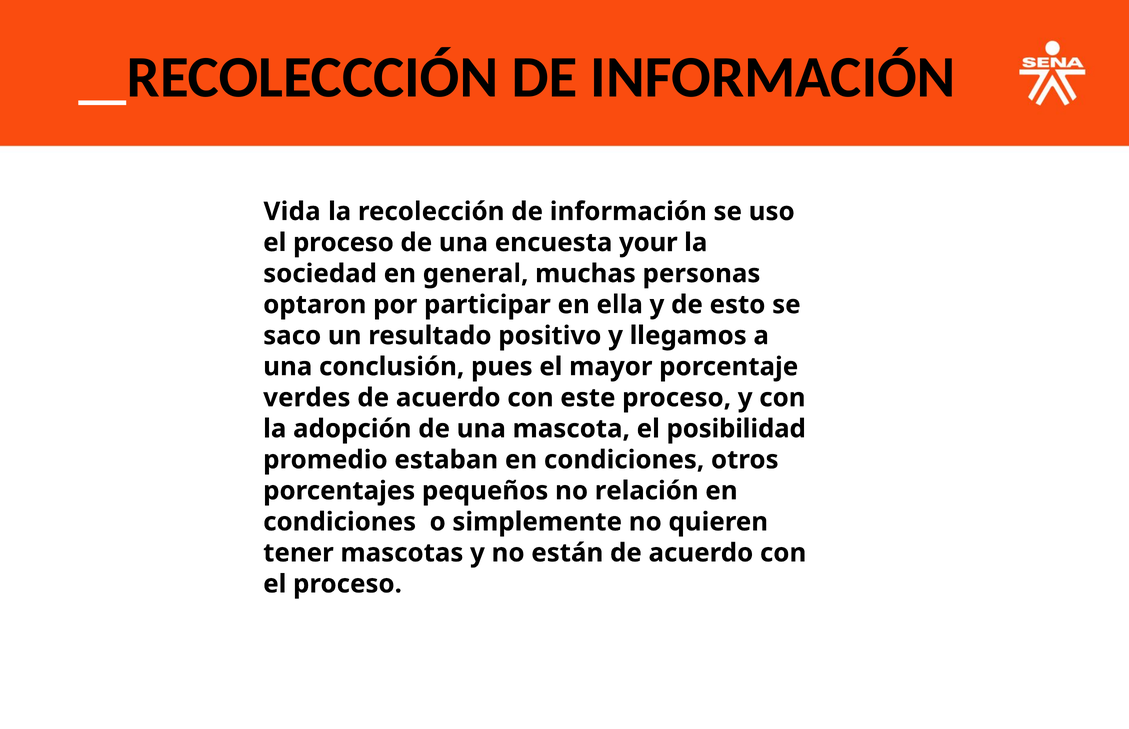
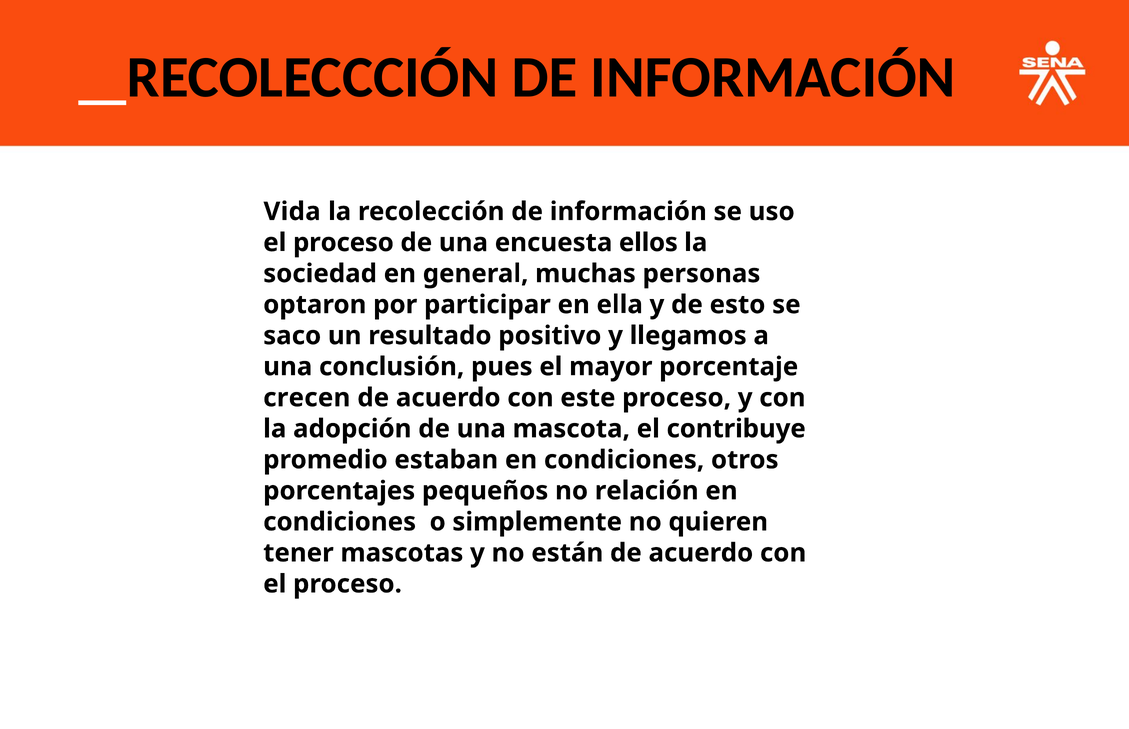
your: your -> ellos (648, 243)
verdes: verdes -> crecen (307, 398)
posibilidad: posibilidad -> contribuye (736, 429)
